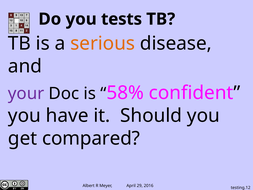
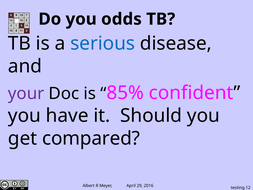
tests: tests -> odds (121, 19)
serious colour: orange -> blue (103, 43)
58%: 58% -> 85% (125, 93)
